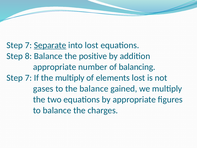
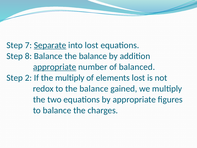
Balance the positive: positive -> balance (93, 56)
appropriate underline: none -> present (55, 67)
balancing: balancing -> balanced (137, 67)
7: 7 -> 2 (28, 78)
gases: gases -> redox (43, 88)
